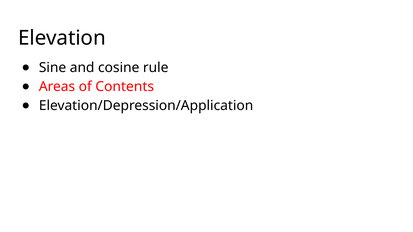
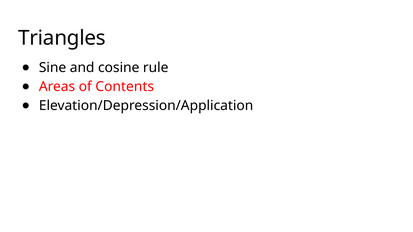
Elevation: Elevation -> Triangles (62, 38)
